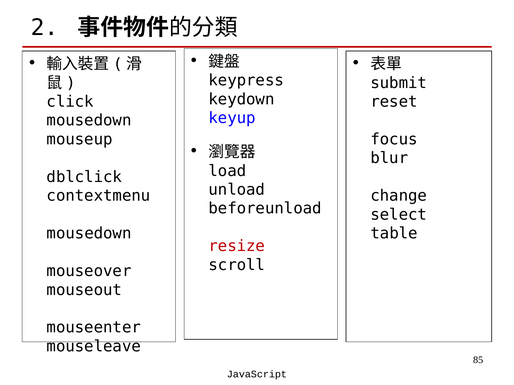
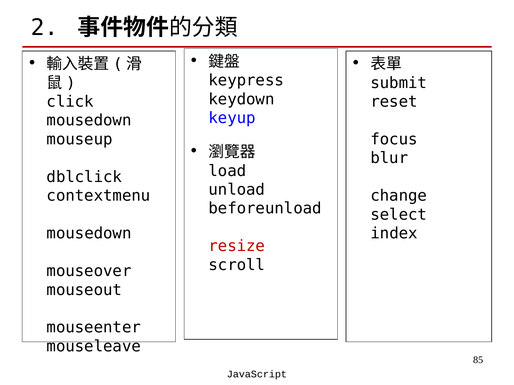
table: table -> index (394, 234)
